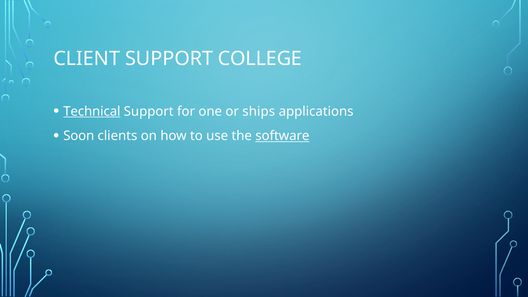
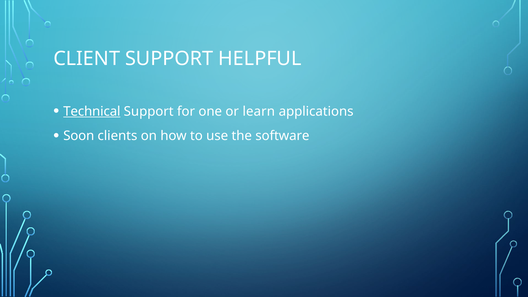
COLLEGE: COLLEGE -> HELPFUL (260, 59)
ships: ships -> learn (259, 111)
software underline: present -> none (282, 136)
